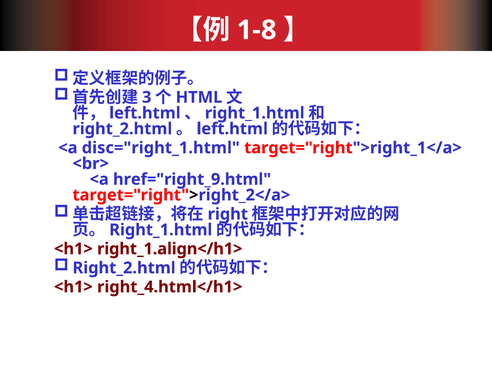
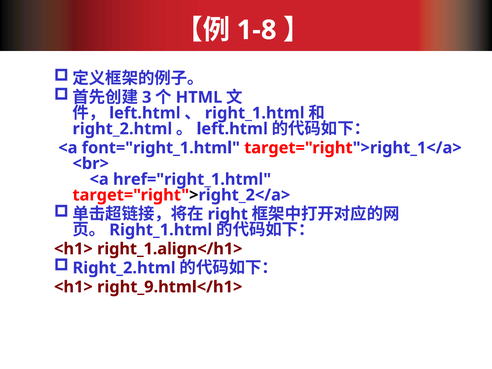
disc="right_1.html: disc="right_1.html -> font="right_1.html (161, 148)
href="right_9.html: href="right_9.html -> href="right_1.html (192, 179)
right_4.html</h1>: right_4.html</h1> -> right_9.html</h1> (170, 287)
